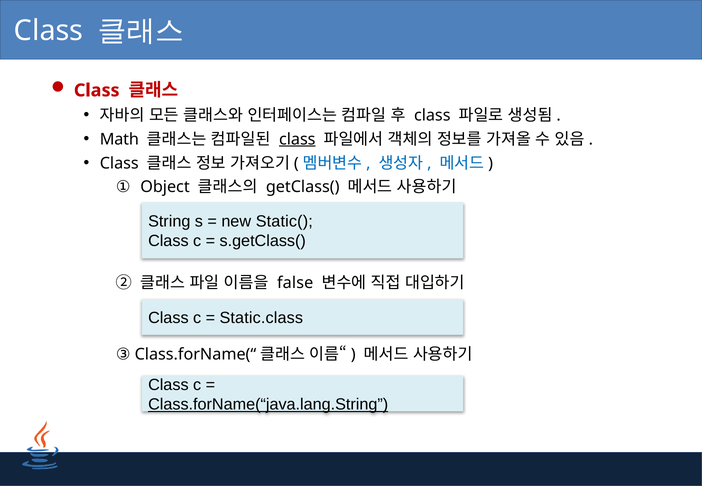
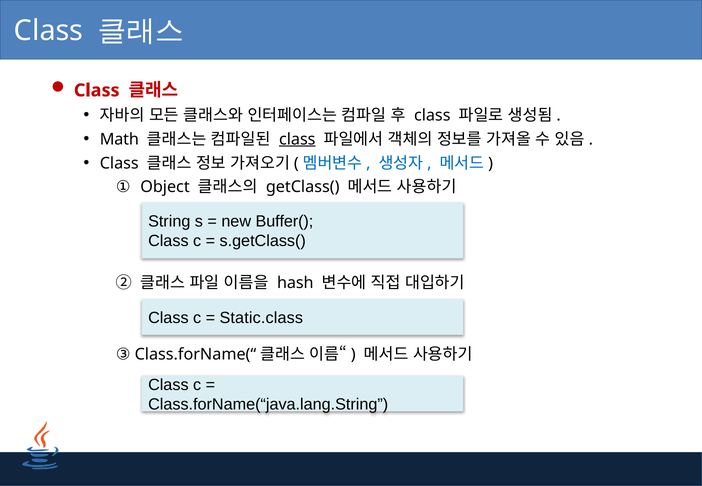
Static(: Static( -> Buffer( (284, 222)
false: false -> hash (295, 283)
Class.forName(“java.lang.String underline: present -> none (268, 404)
